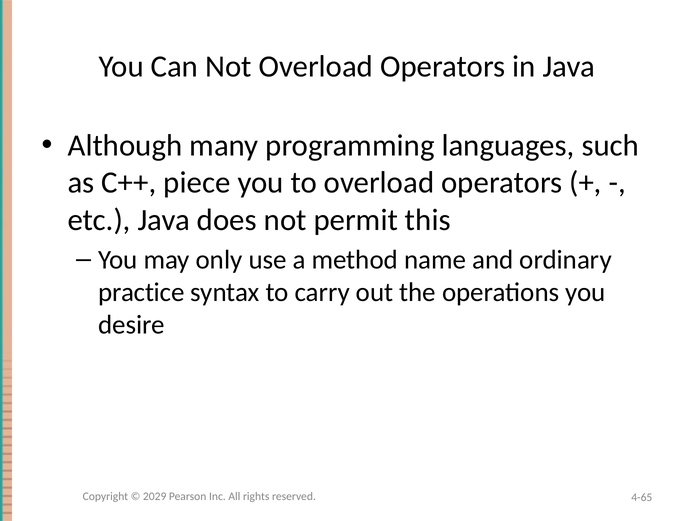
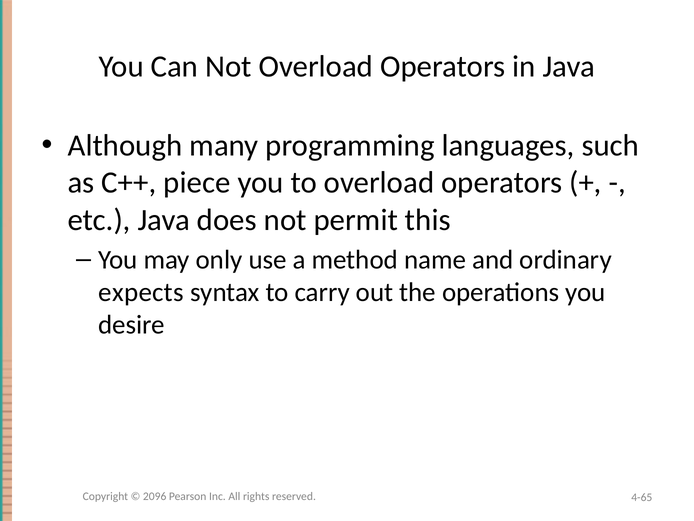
practice: practice -> expects (141, 292)
2029: 2029 -> 2096 (155, 496)
